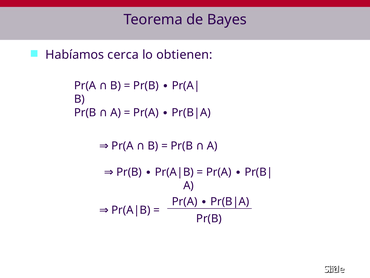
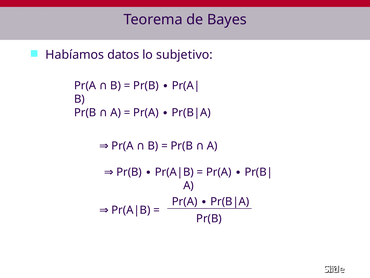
cerca: cerca -> datos (123, 55)
obtienen: obtienen -> subjetivo (184, 55)
